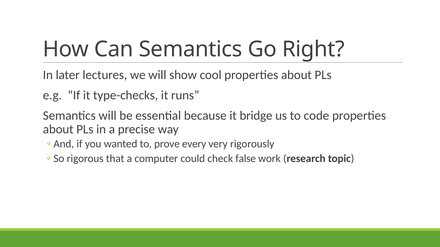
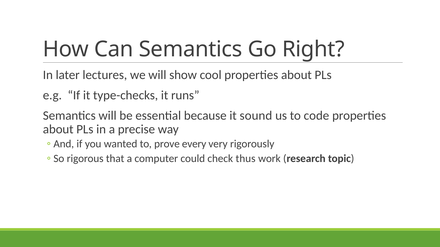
bridge: bridge -> sound (256, 116)
false: false -> thus (246, 159)
